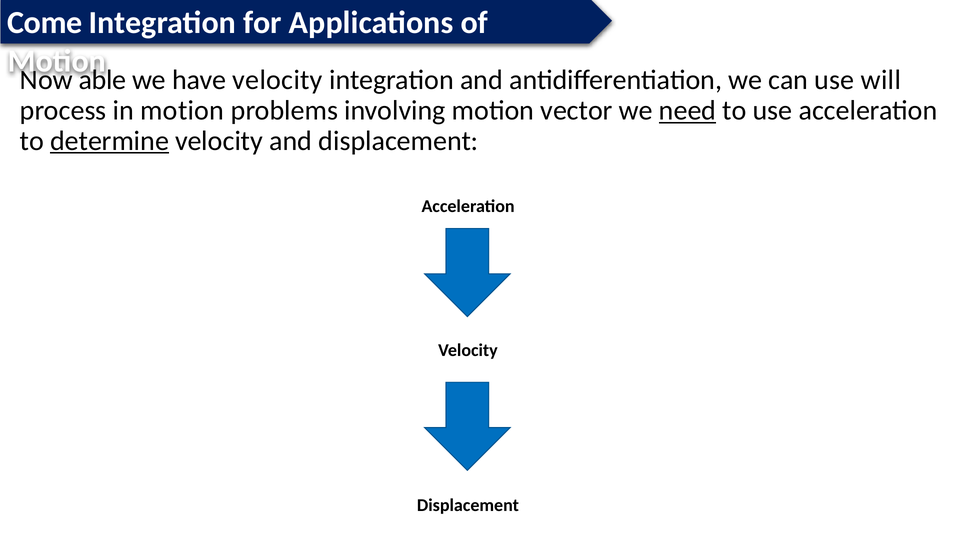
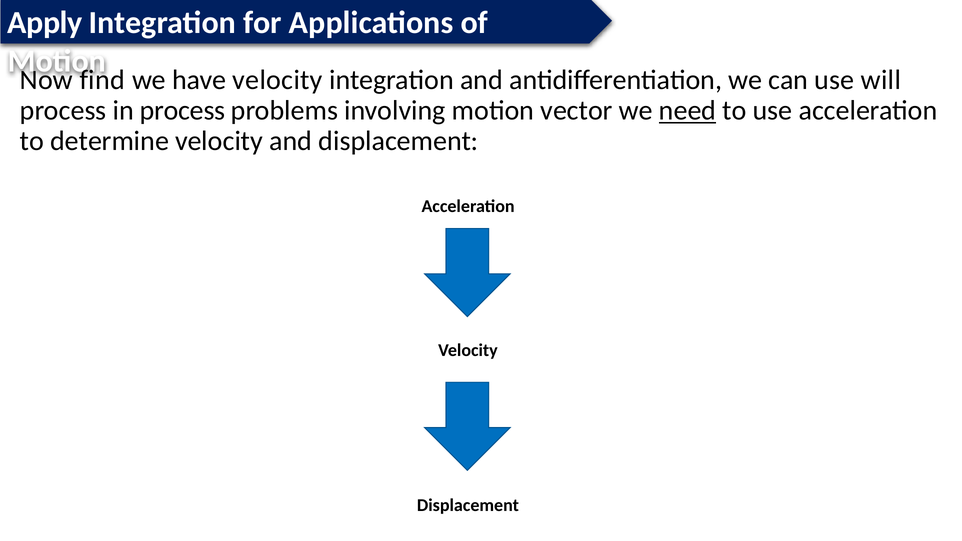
Come: Come -> Apply (45, 23)
able: able -> find (102, 80)
in motion: motion -> process (183, 111)
determine underline: present -> none (110, 141)
